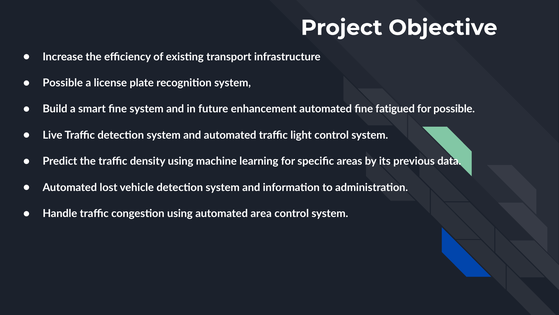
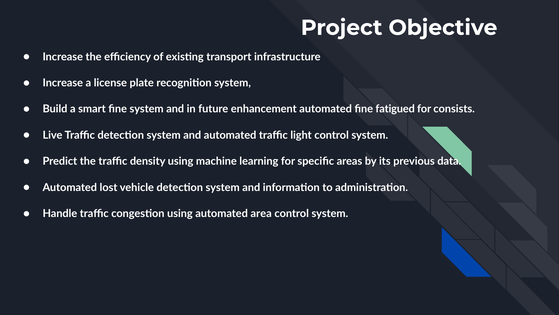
Possible: Possible -> Increase (63, 83)
for possible: possible -> consists (454, 109)
